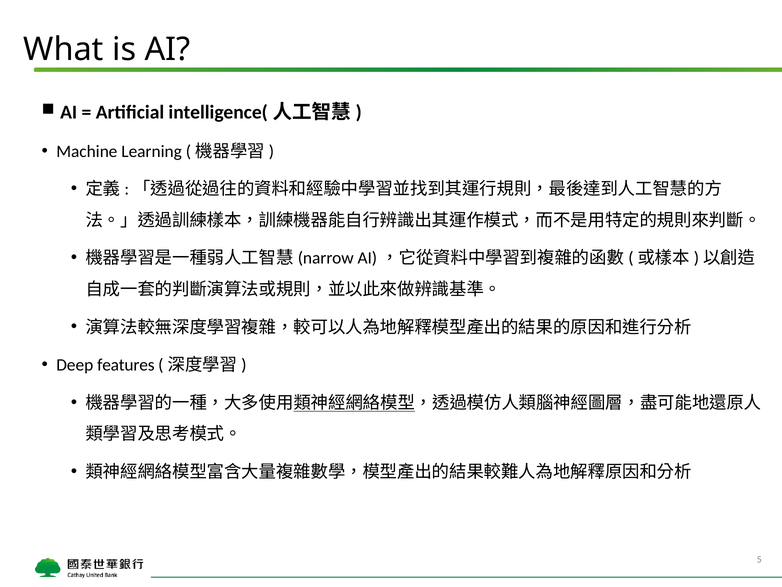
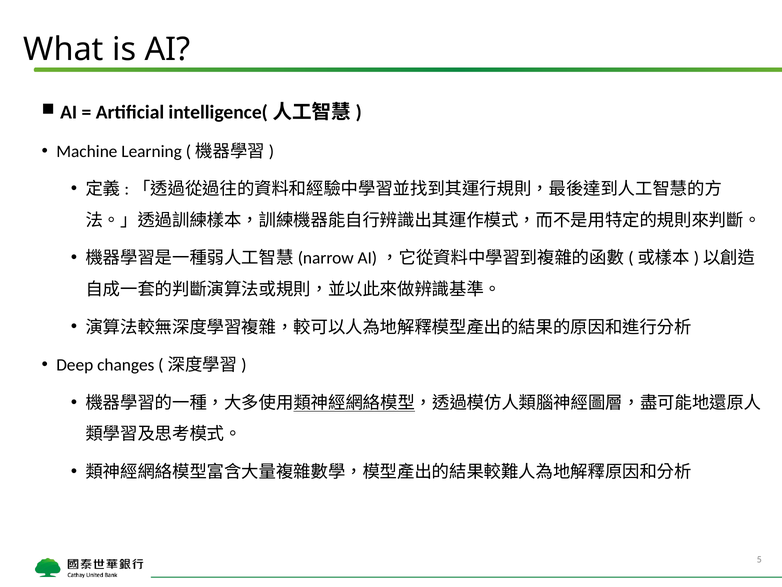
features: features -> changes (126, 365)
